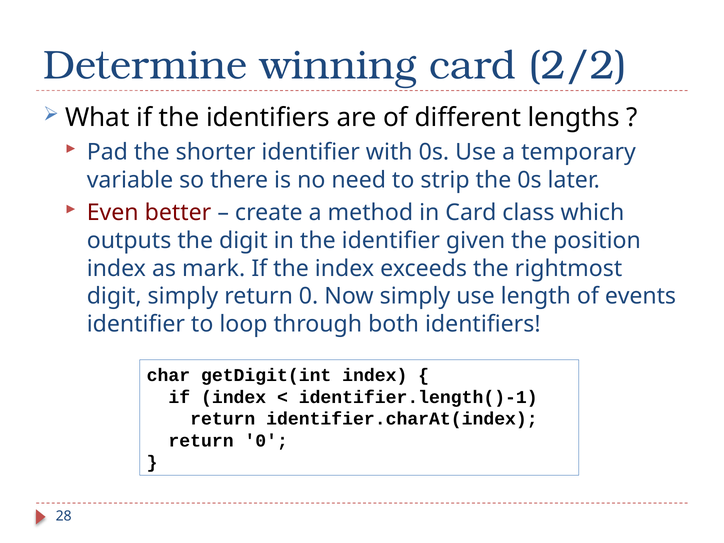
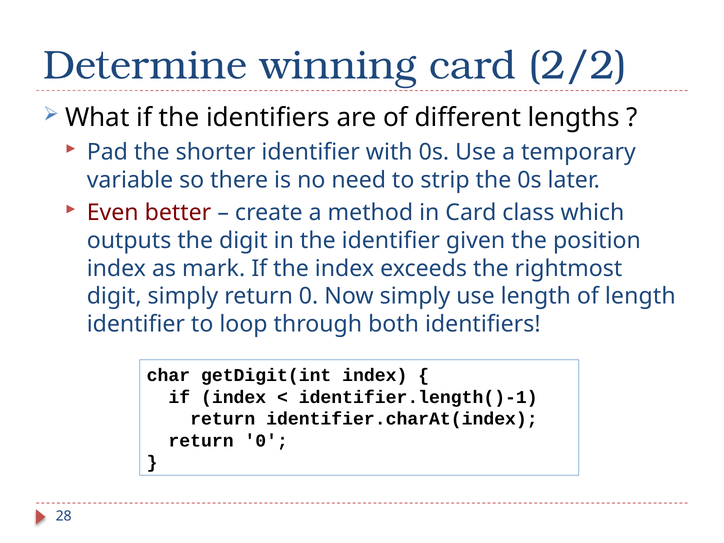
of events: events -> length (640, 296)
